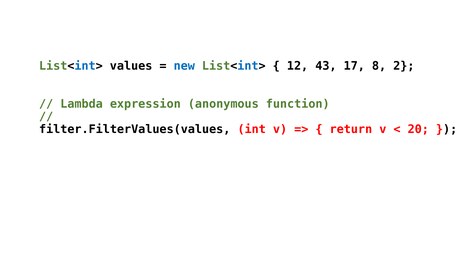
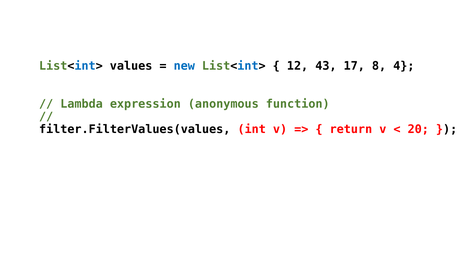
2: 2 -> 4 (404, 66)
